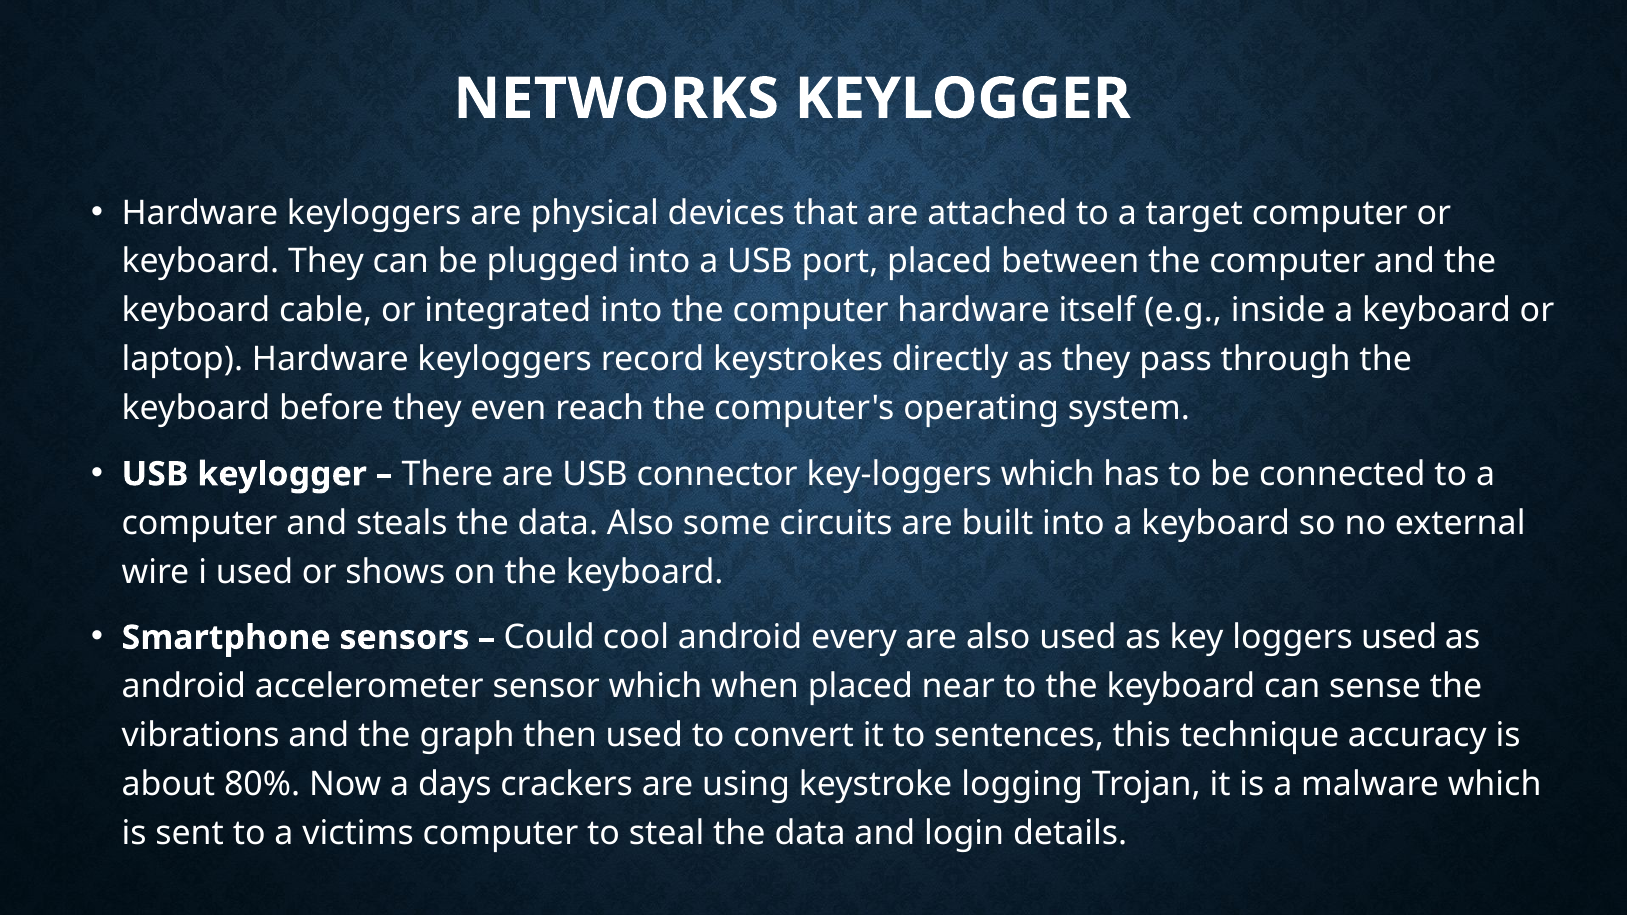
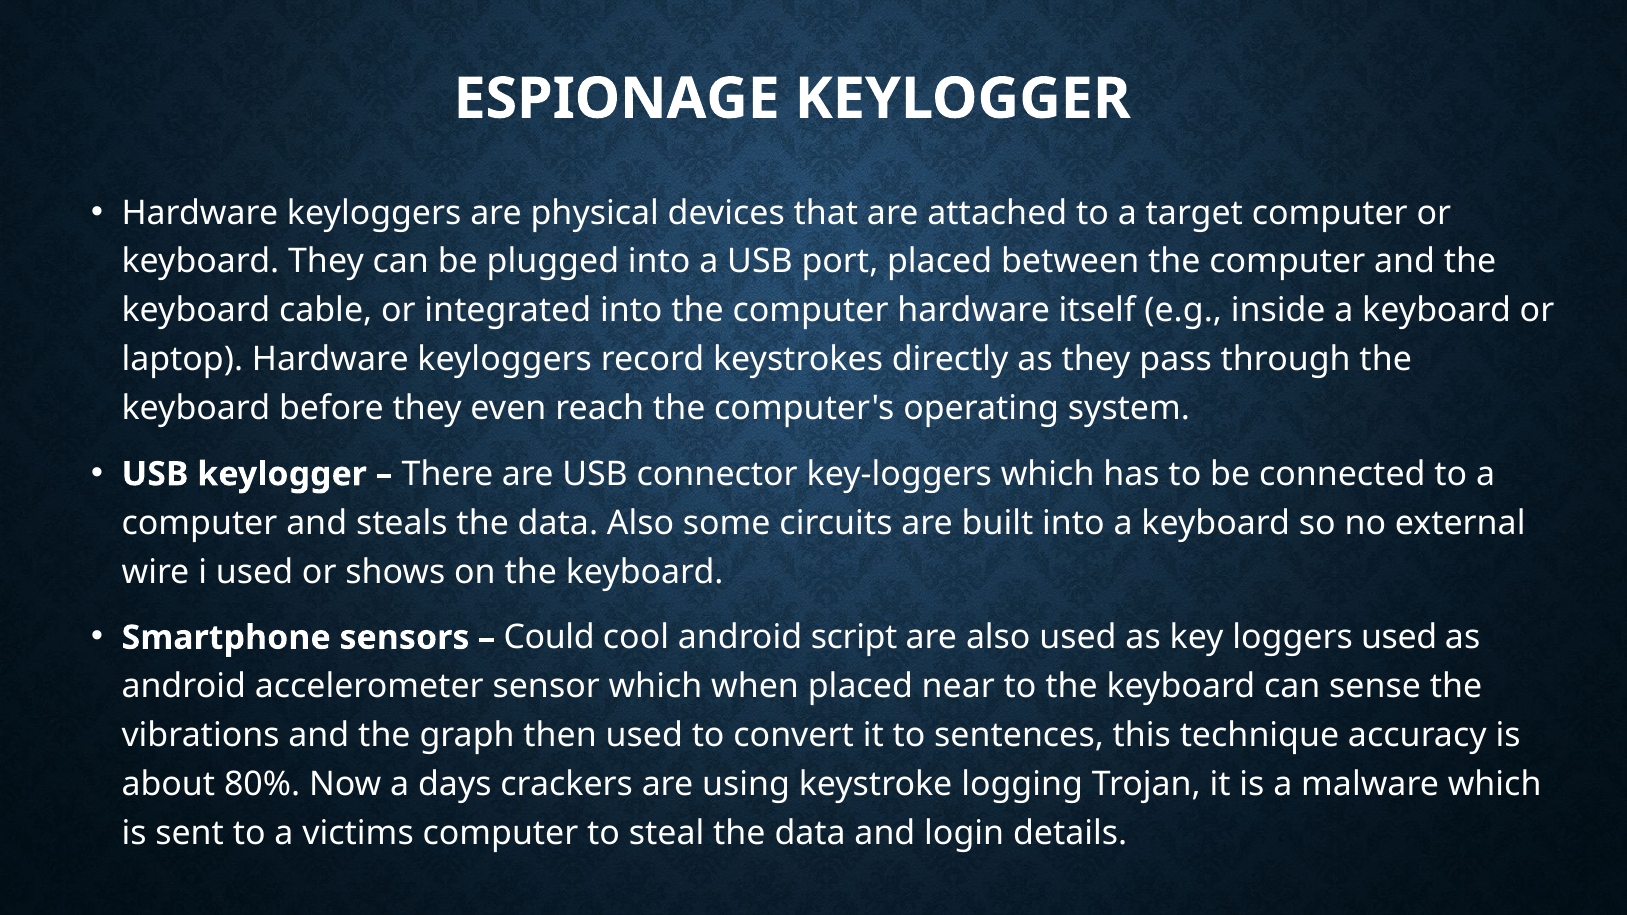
NETWORKS: NETWORKS -> ESPIONAGE (617, 99)
every: every -> script (854, 638)
